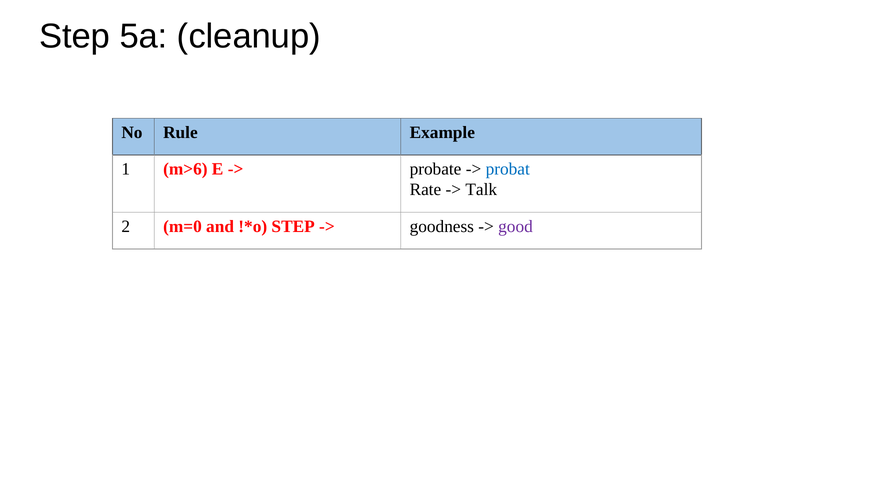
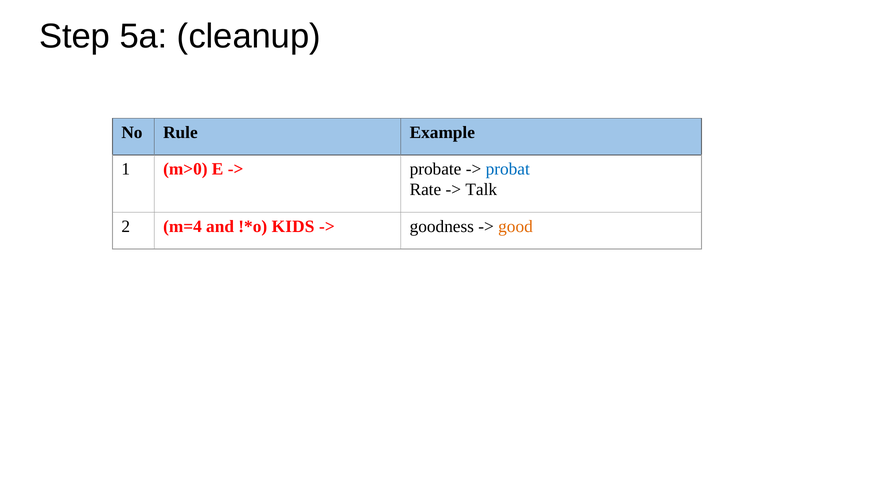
m>6: m>6 -> m>0 (185, 169)
m=0: m=0 -> m=4 (182, 226)
STEP: STEP -> KIDS (293, 226)
good colour: purple -> orange (515, 226)
